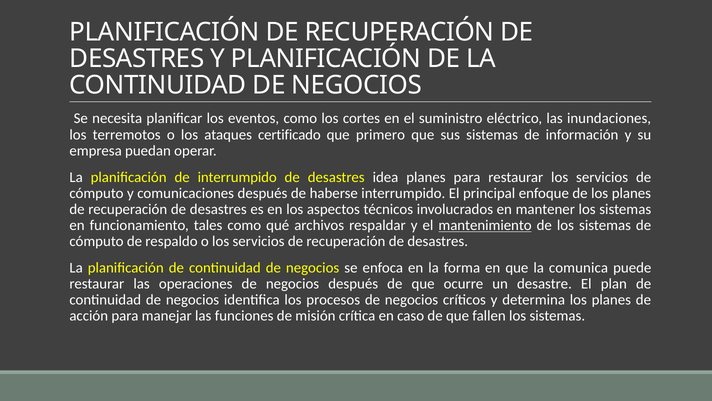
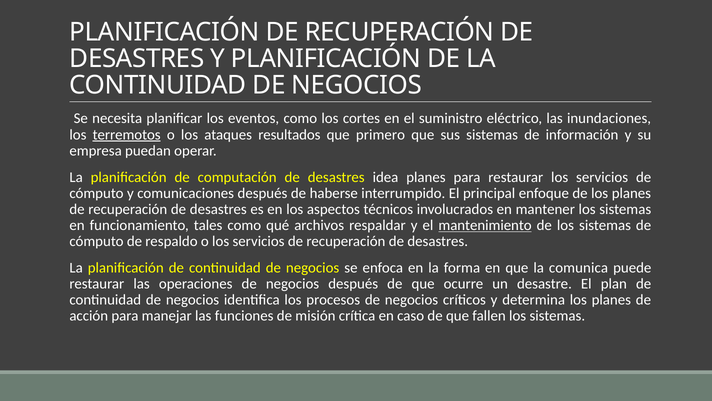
terremotos underline: none -> present (127, 134)
certificado: certificado -> resultados (289, 134)
de interrumpido: interrumpido -> computación (237, 177)
